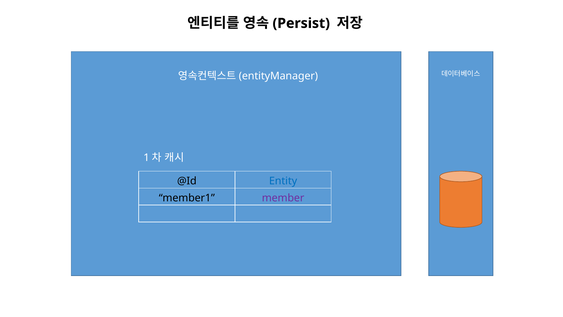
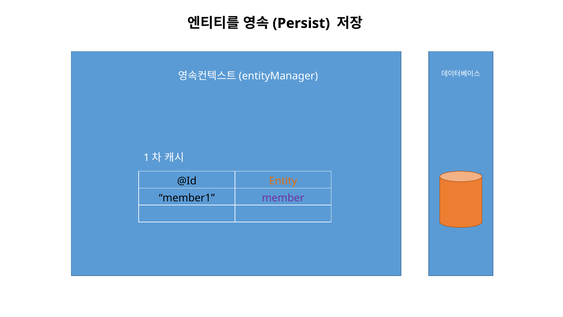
Entity colour: blue -> orange (283, 181)
